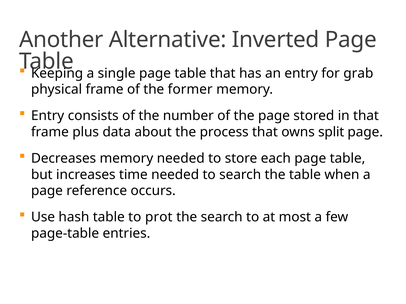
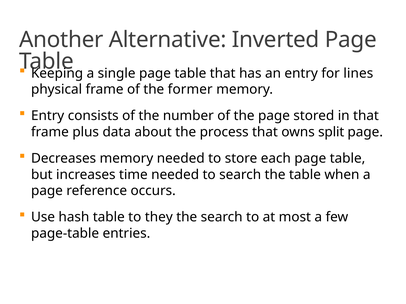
grab: grab -> lines (358, 73)
prot: prot -> they (159, 218)
